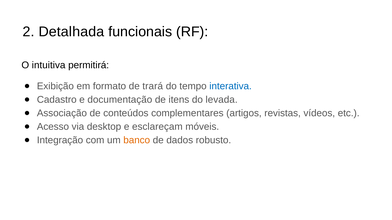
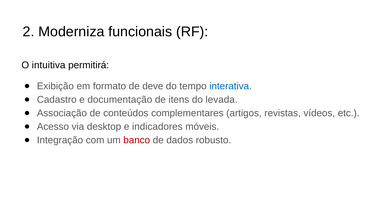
Detalhada: Detalhada -> Moderniza (71, 32)
trará: trará -> deve (153, 86)
esclareçam: esclareçam -> indicadores (157, 127)
banco colour: orange -> red (137, 141)
